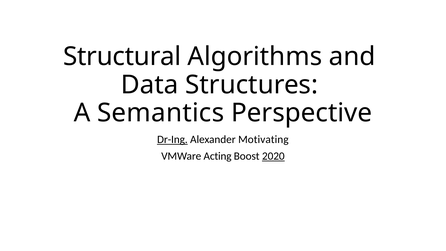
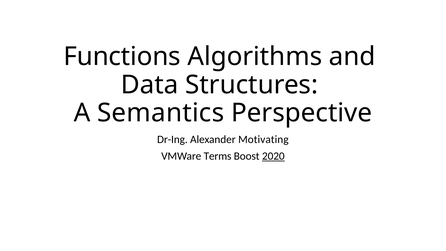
Structural: Structural -> Functions (122, 57)
Dr-Ing underline: present -> none (172, 139)
Acting: Acting -> Terms (218, 156)
